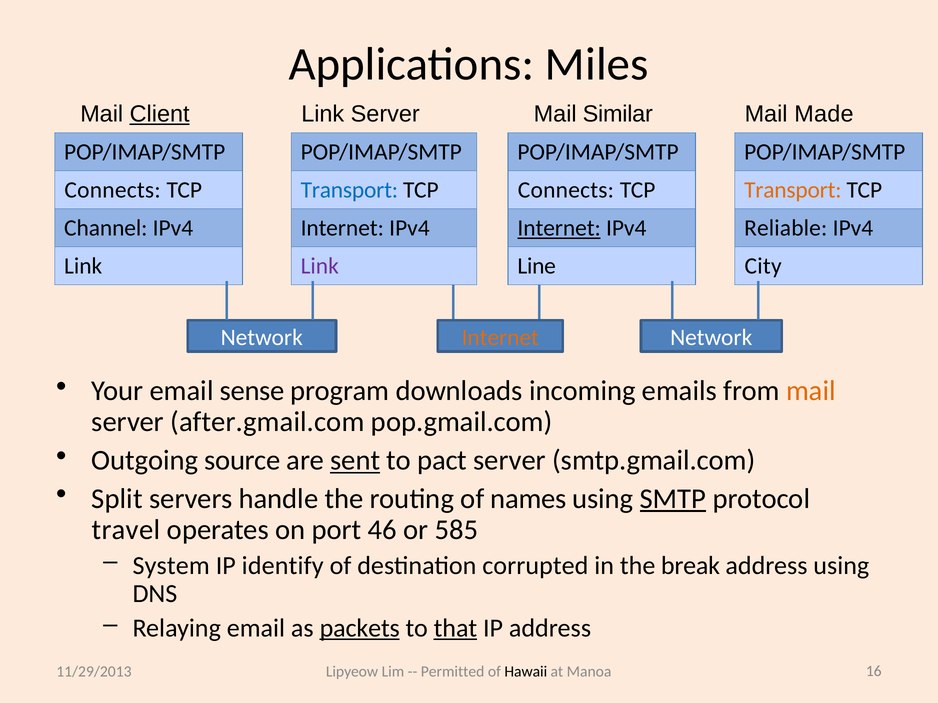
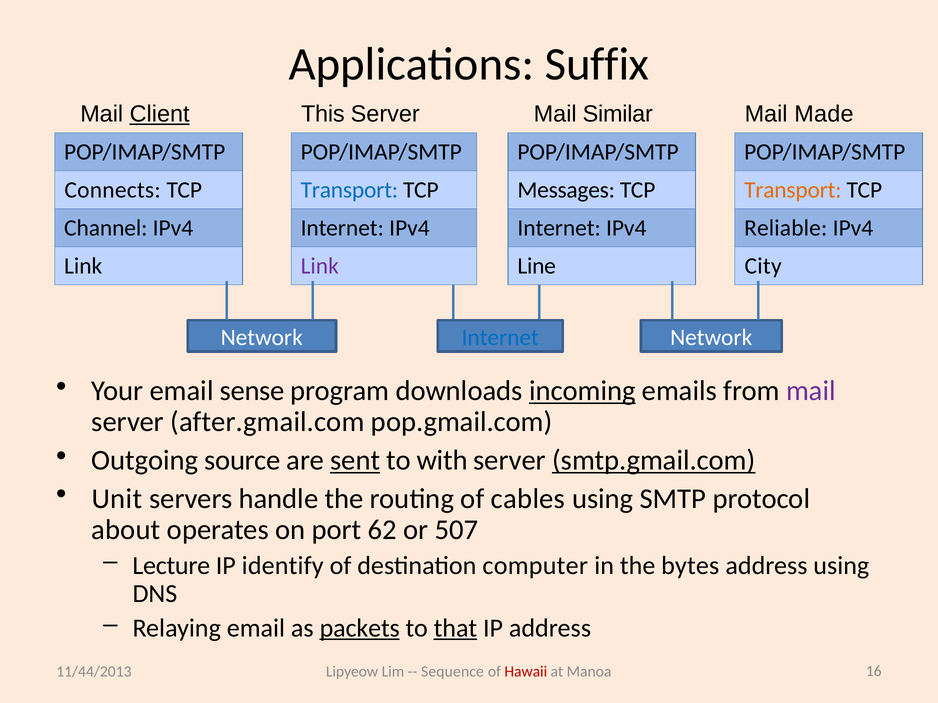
Miles: Miles -> Suffix (597, 64)
Link: Link -> This (323, 114)
Connects: Connects -> Messages (566, 190)
Internet underline: present -> none (559, 228)
Internet colour: orange -> blue (500, 338)
incoming underline: none -> present (582, 391)
mail colour: orange -> purple (811, 391)
pact: pact -> with (442, 461)
smtp.gmail.com underline: none -> present (654, 461)
Split: Split -> Unit (117, 499)
names: names -> cables (528, 499)
SMTP underline: present -> none (673, 499)
travel: travel -> about (126, 530)
46: 46 -> 62 (382, 530)
585: 585 -> 507 (456, 530)
System: System -> Lecture (171, 566)
corrupted: corrupted -> computer (535, 566)
break: break -> bytes (690, 566)
11/29/2013: 11/29/2013 -> 11/44/2013 (94, 672)
Permitted: Permitted -> Sequence (452, 672)
Hawaii colour: black -> red (526, 672)
